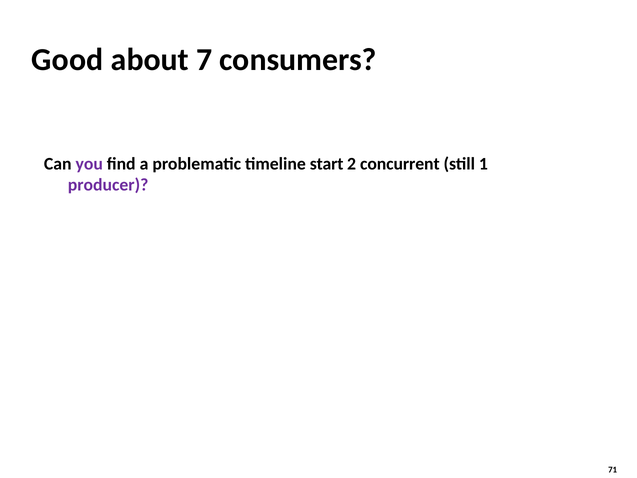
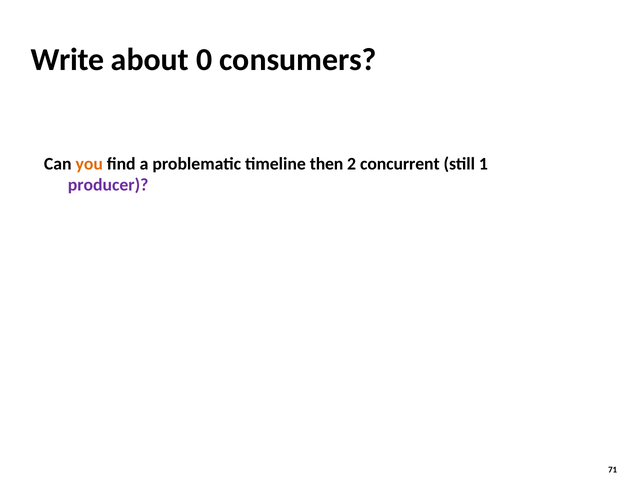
Good: Good -> Write (68, 60)
7: 7 -> 0 (204, 60)
you colour: purple -> orange (89, 164)
start: start -> then (327, 164)
